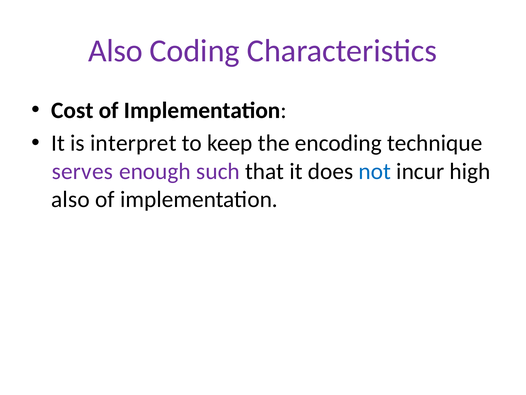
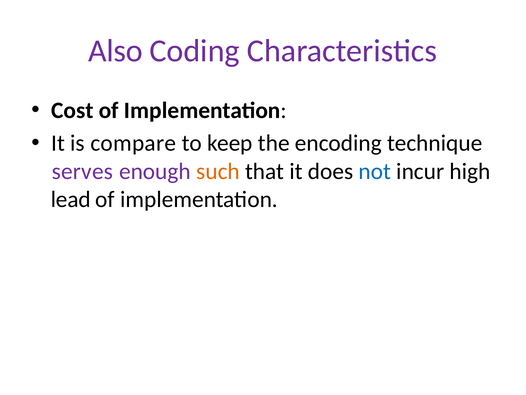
interpret: interpret -> compare (133, 143)
such colour: purple -> orange (218, 171)
also: also -> lead (71, 199)
